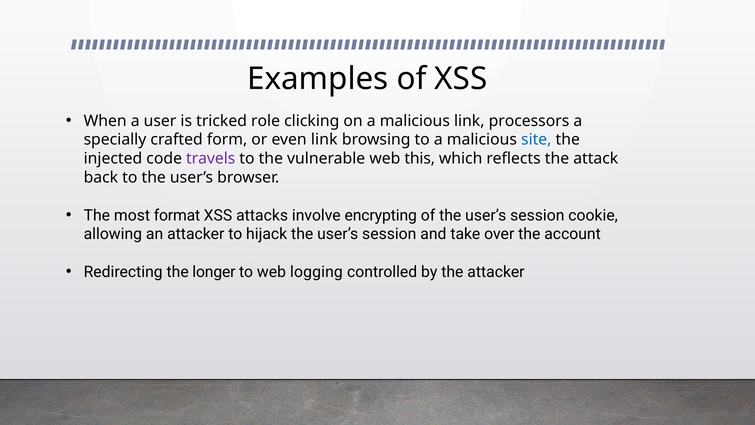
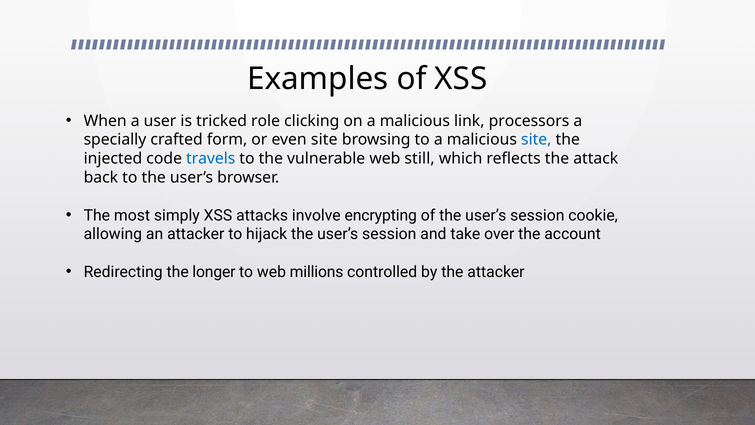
even link: link -> site (324, 140)
travels colour: purple -> blue (211, 159)
this: this -> still (420, 159)
format: format -> simply (177, 215)
logging: logging -> millions (317, 272)
